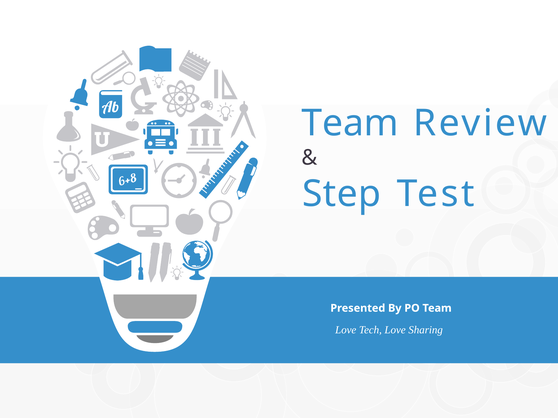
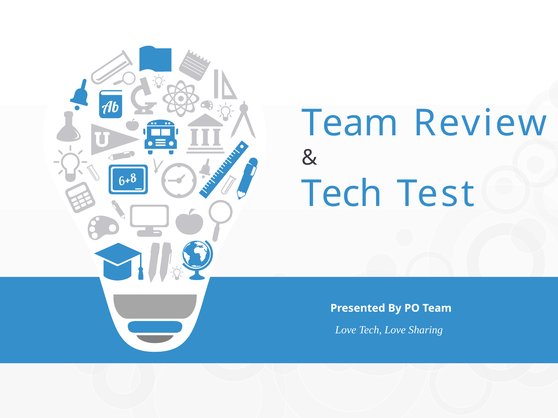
Step: Step -> Tech (342, 194)
